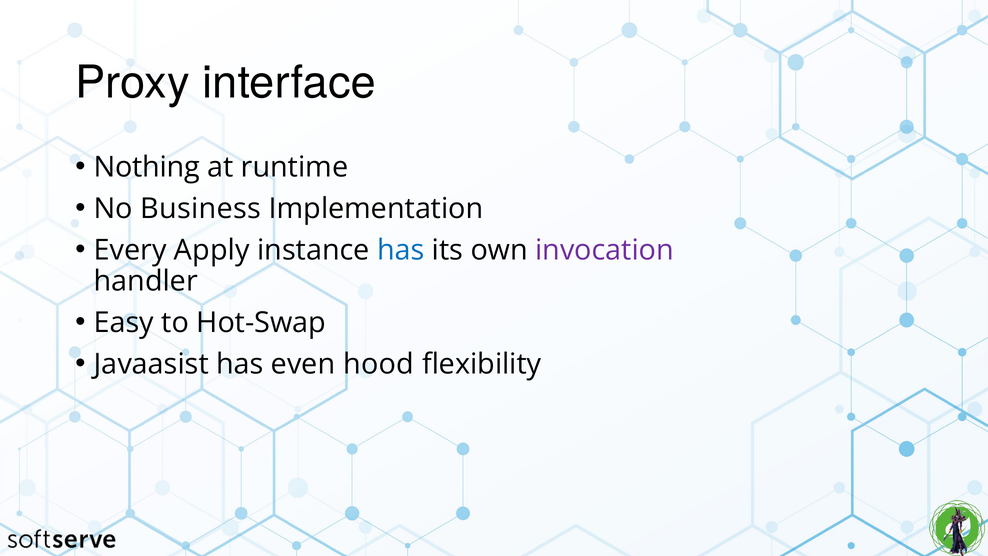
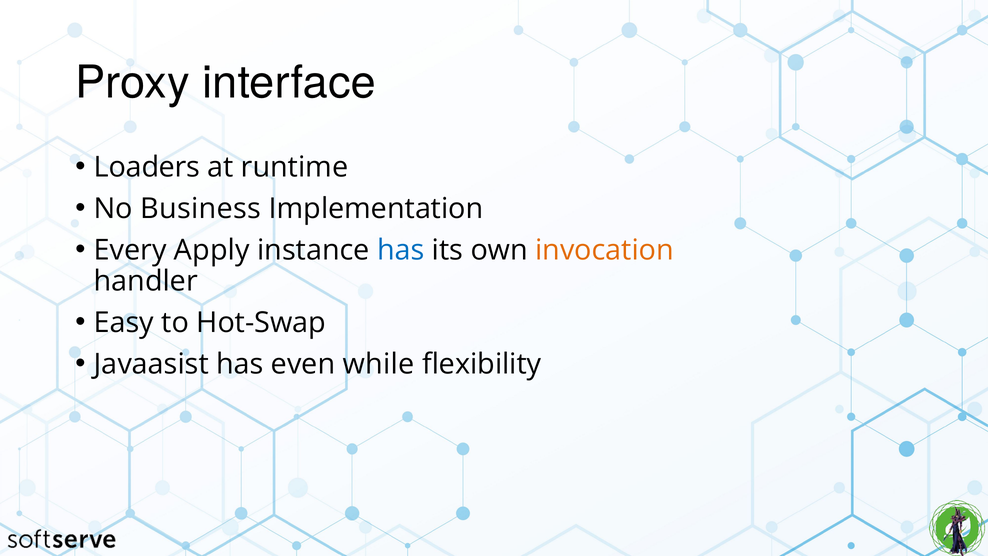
Nothing: Nothing -> Loaders (147, 167)
invocation colour: purple -> orange (605, 250)
hood: hood -> while (379, 364)
